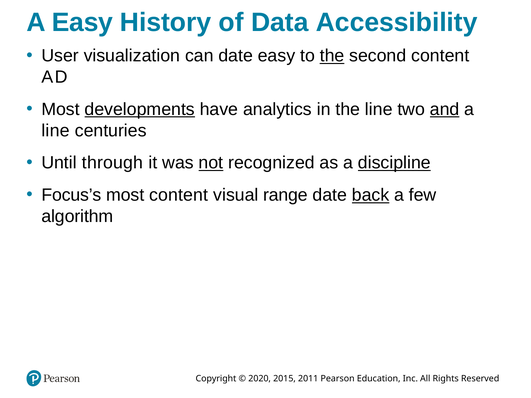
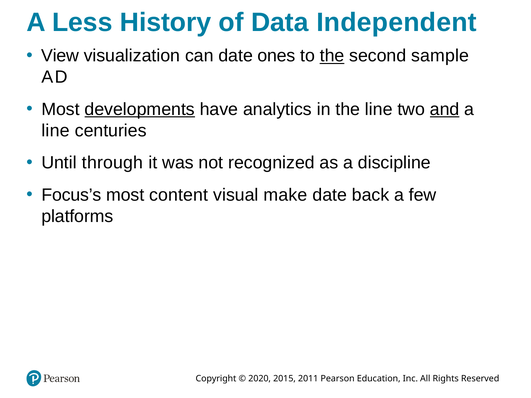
A Easy: Easy -> Less (82, 22)
Accessibility: Accessibility -> Independent (397, 22)
User: User -> View (60, 56)
date easy: easy -> ones (277, 56)
second content: content -> sample (440, 56)
not underline: present -> none (211, 163)
discipline underline: present -> none (394, 163)
range: range -> make (285, 195)
back underline: present -> none (371, 195)
algorithm: algorithm -> platforms (77, 216)
